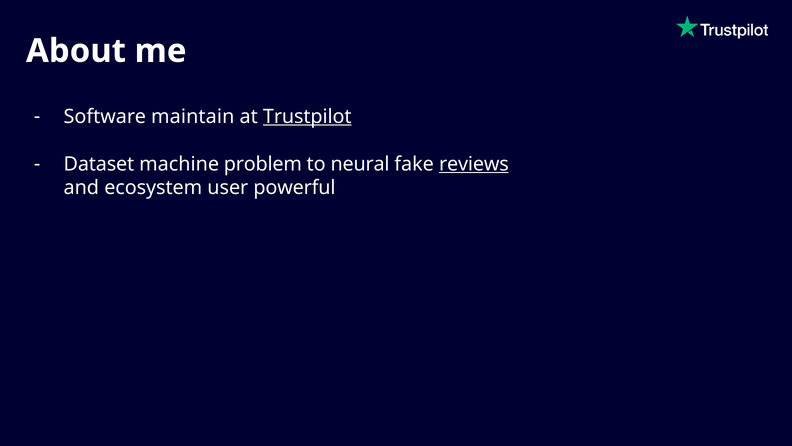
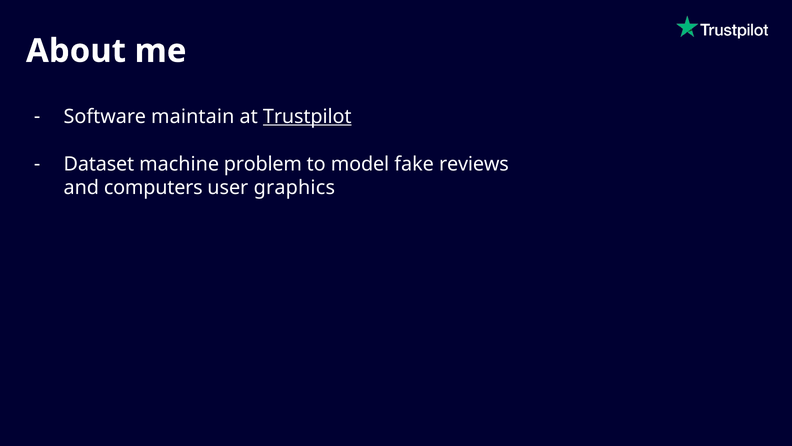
neural: neural -> model (360, 164)
reviews underline: present -> none (474, 164)
ecosystem: ecosystem -> computers (153, 188)
powerful: powerful -> graphics (294, 188)
